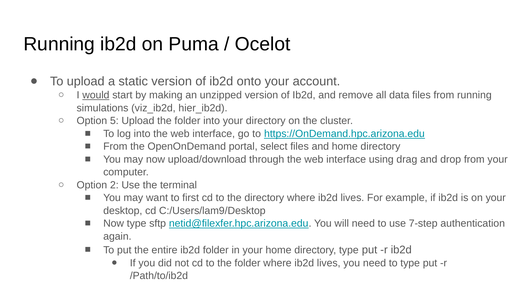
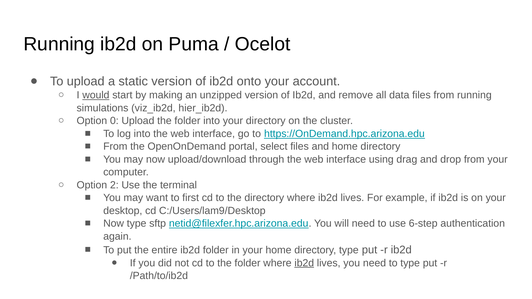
5: 5 -> 0 (114, 121)
7-step: 7-step -> 6-step (423, 224)
ib2d underline: none -> present (304, 263)
